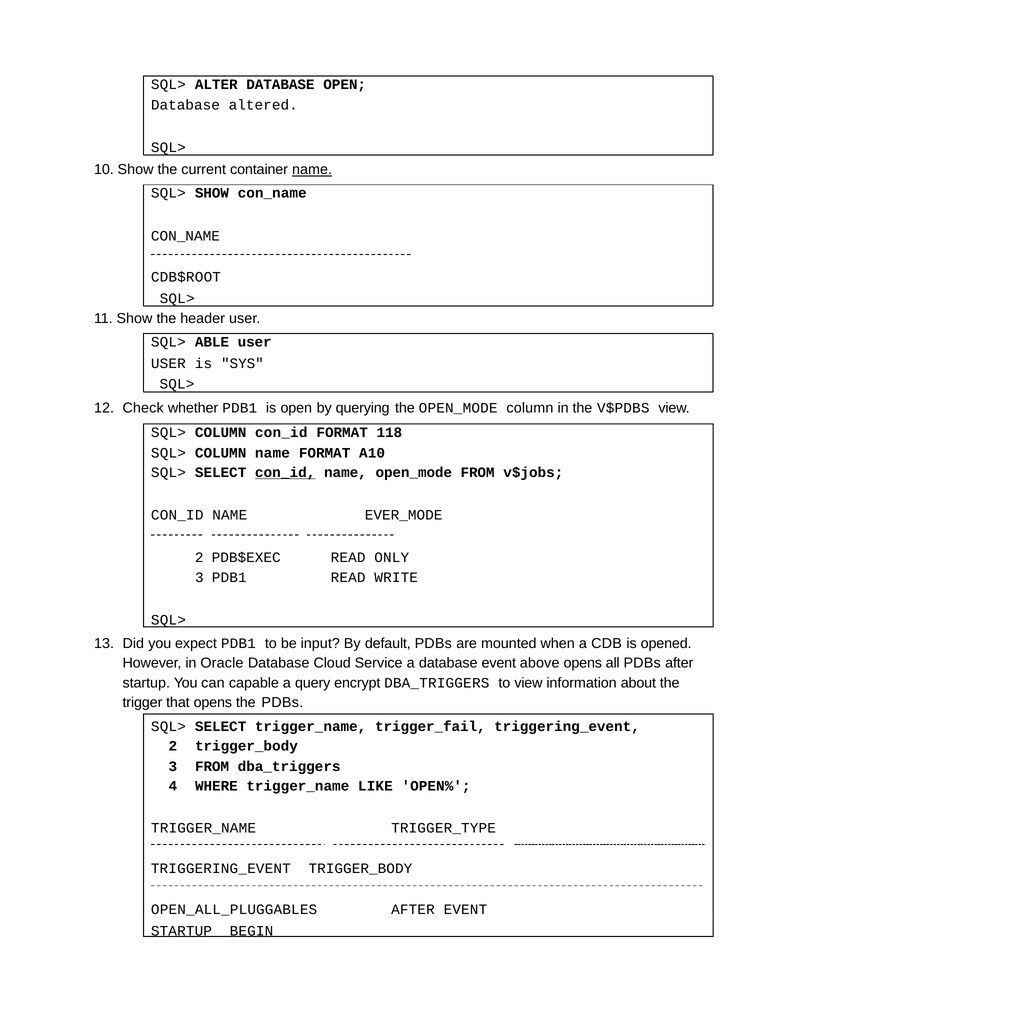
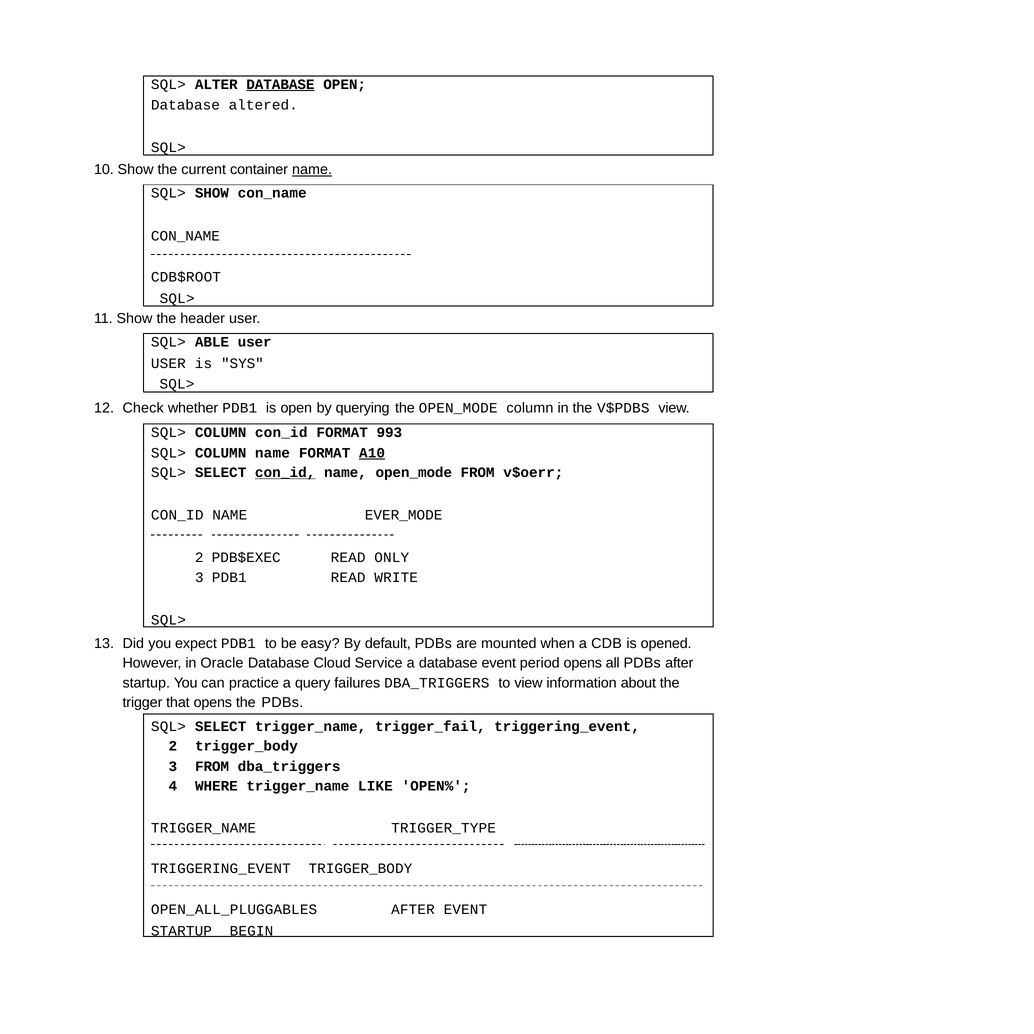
DATABASE underline: none -> present (280, 84)
118: 118 -> 993 (389, 432)
A10 underline: none -> present (372, 453)
v$jobs: v$jobs -> v$oerr (533, 473)
input: input -> easy (320, 643)
above: above -> period (540, 663)
capable: capable -> practice (254, 683)
encrypt: encrypt -> failures (357, 683)
